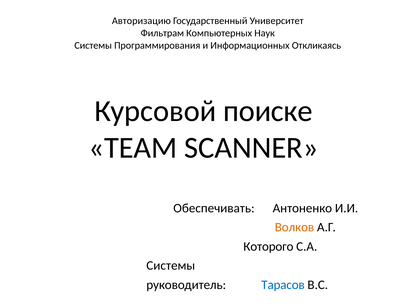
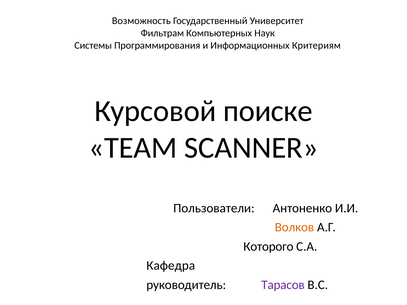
Авторизацию: Авторизацию -> Возможность (141, 21)
Откликаясь: Откликаясь -> Критериям (316, 45)
Обеспечивать: Обеспечивать -> Пользователи (214, 208)
Системы: Системы -> Кафедра (171, 266)
Тарасов colour: blue -> purple (283, 285)
